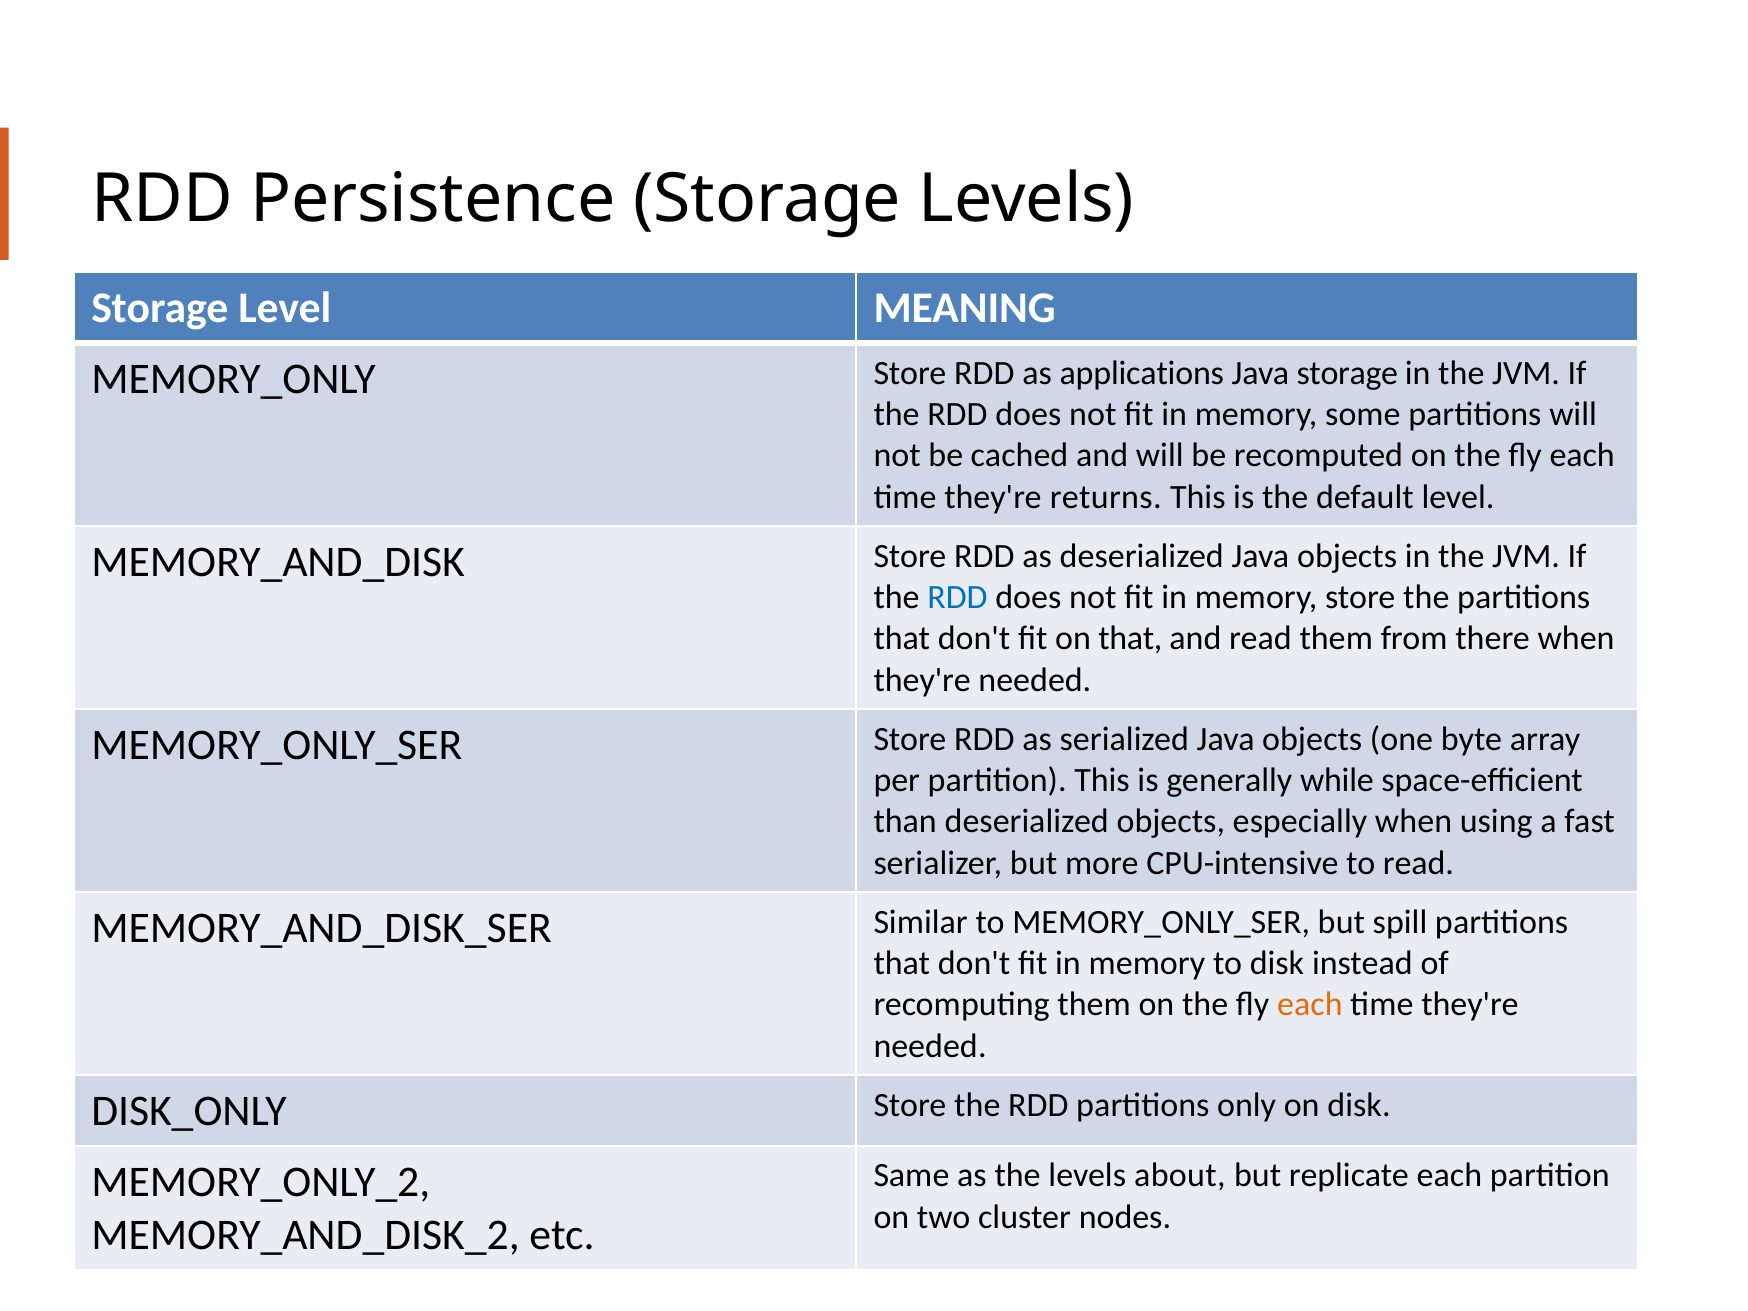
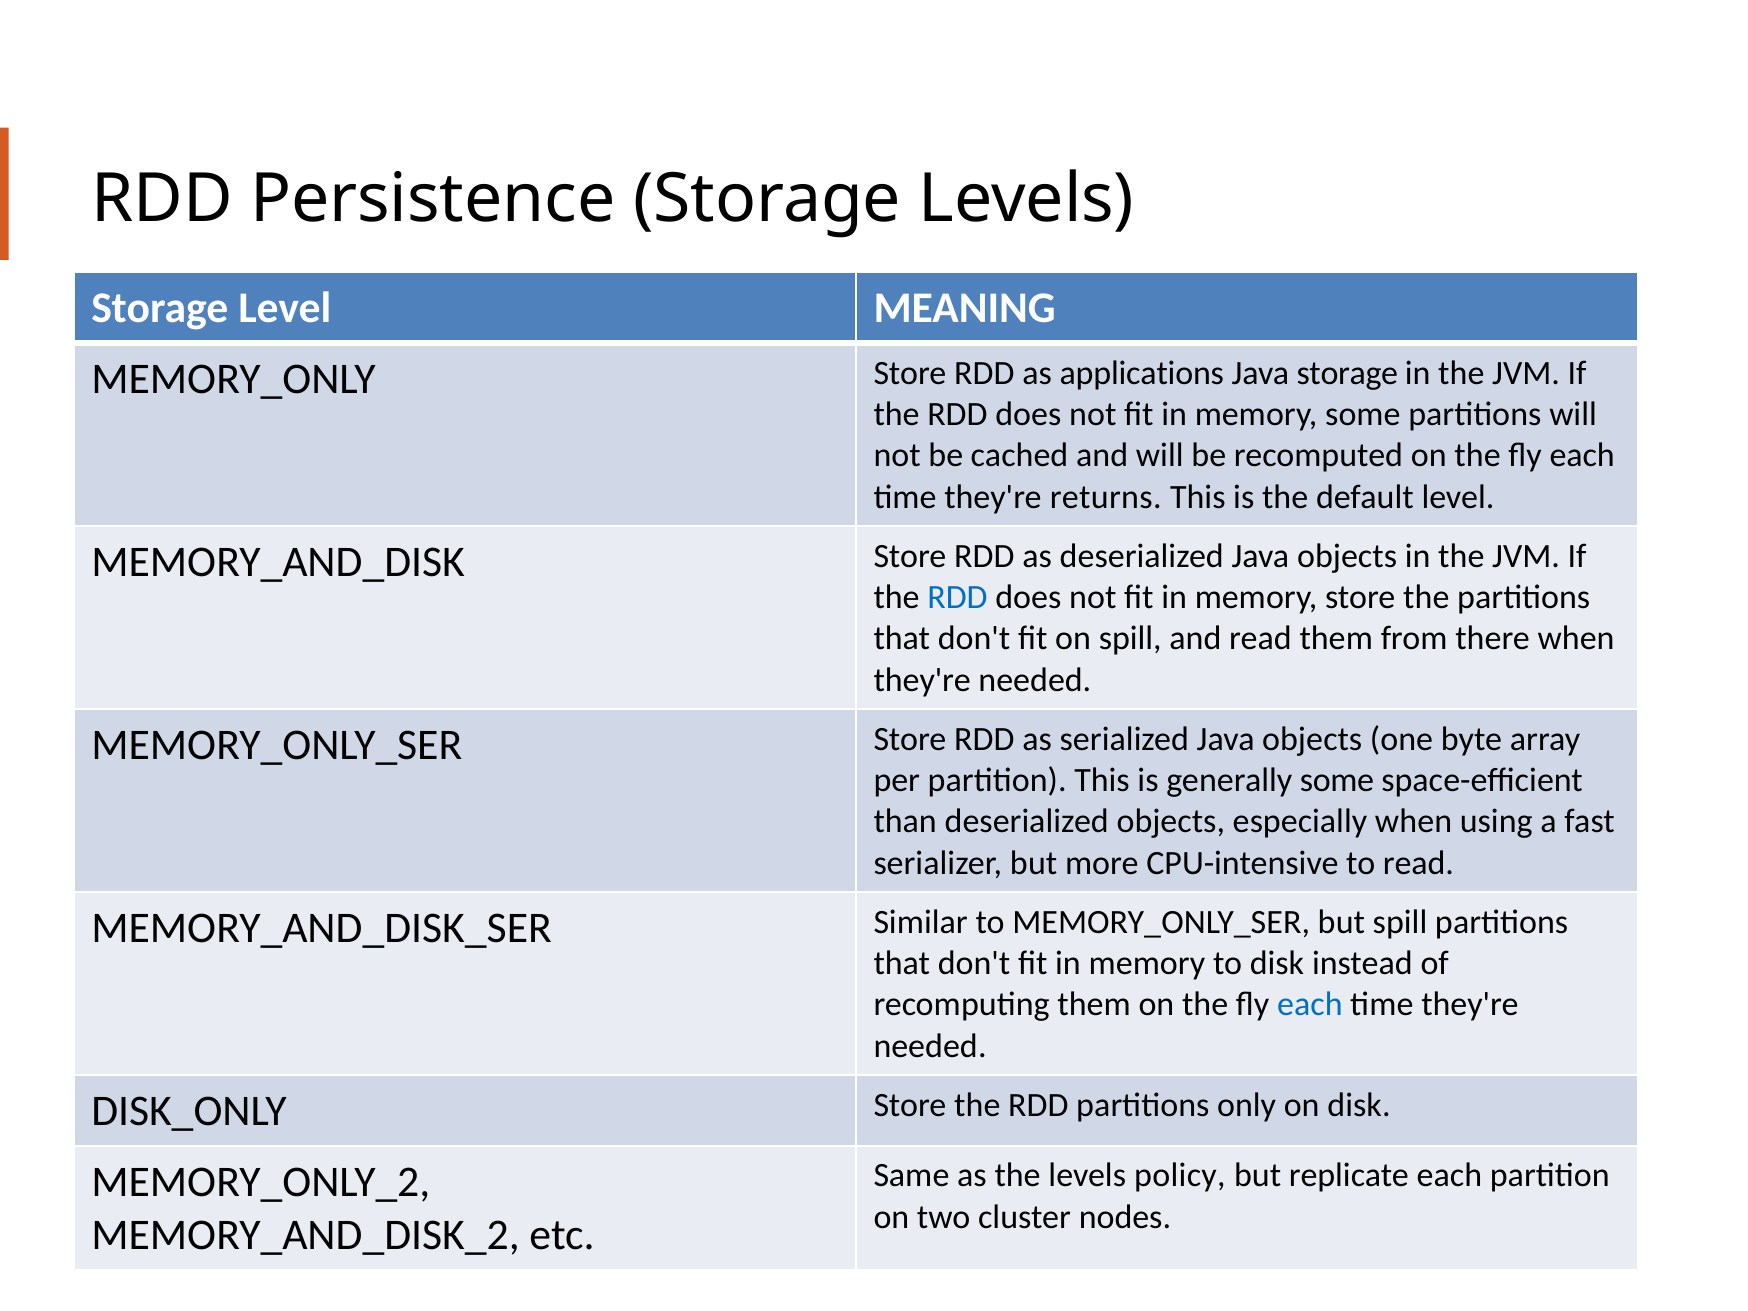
on that: that -> spill (1130, 639)
generally while: while -> some (1337, 780)
each colour: orange -> blue (1310, 1005)
about: about -> policy (1180, 1176)
